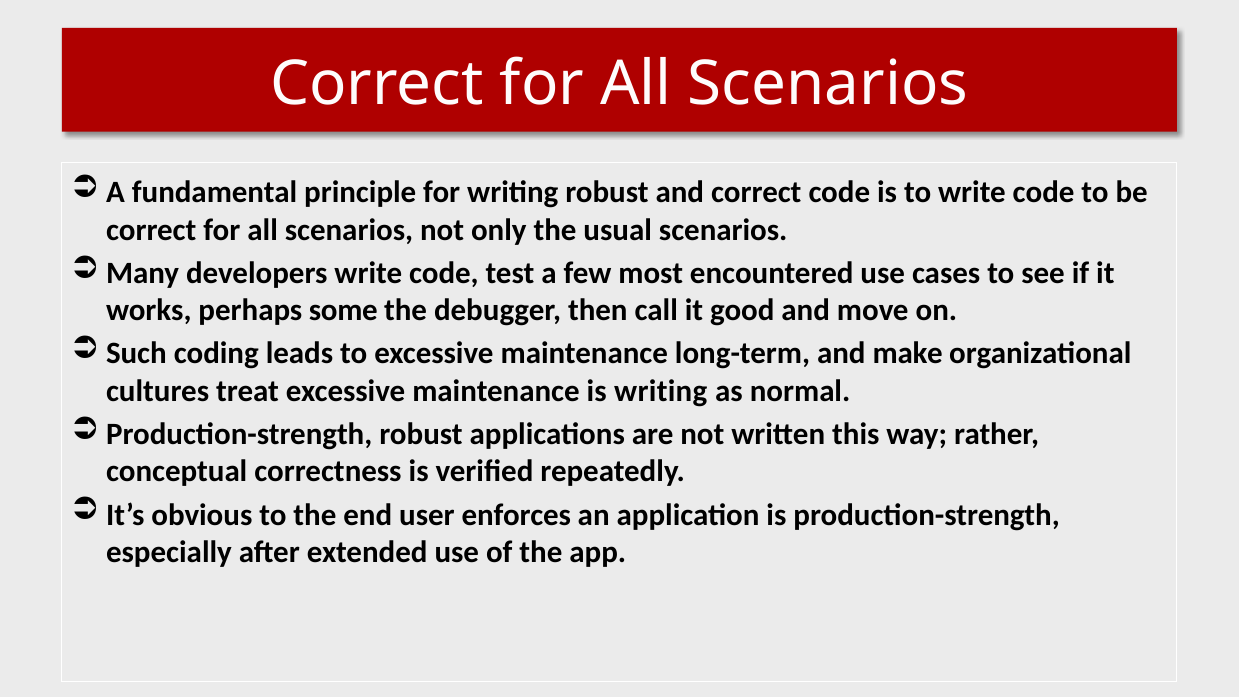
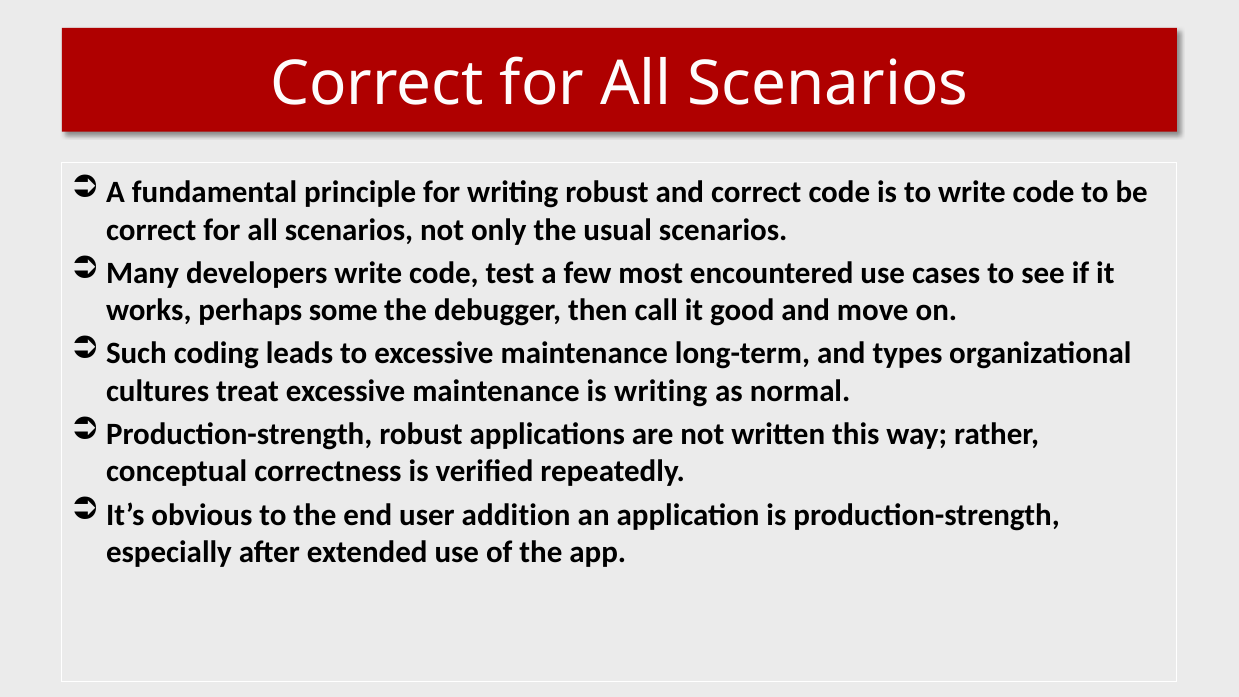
make: make -> types (908, 354)
enforces: enforces -> addition (516, 515)
